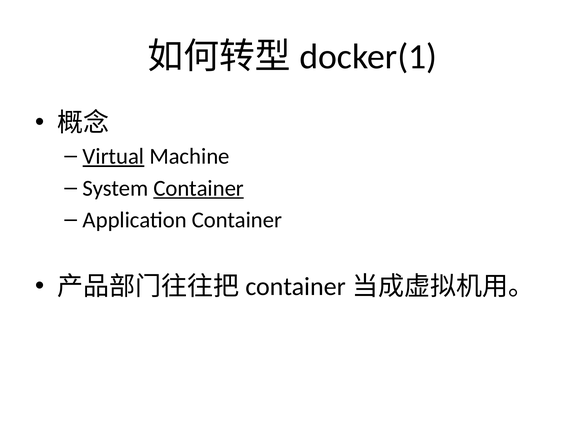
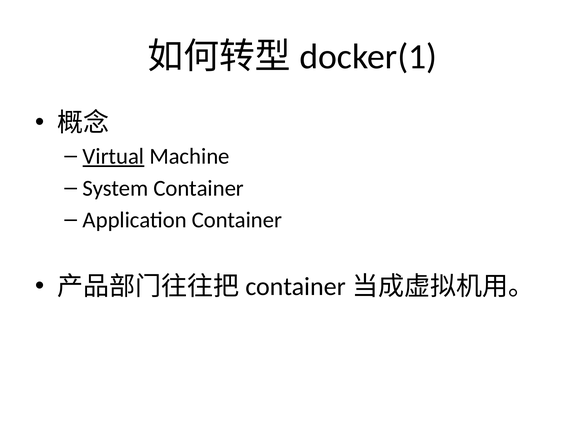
Container underline: present -> none (199, 188)
